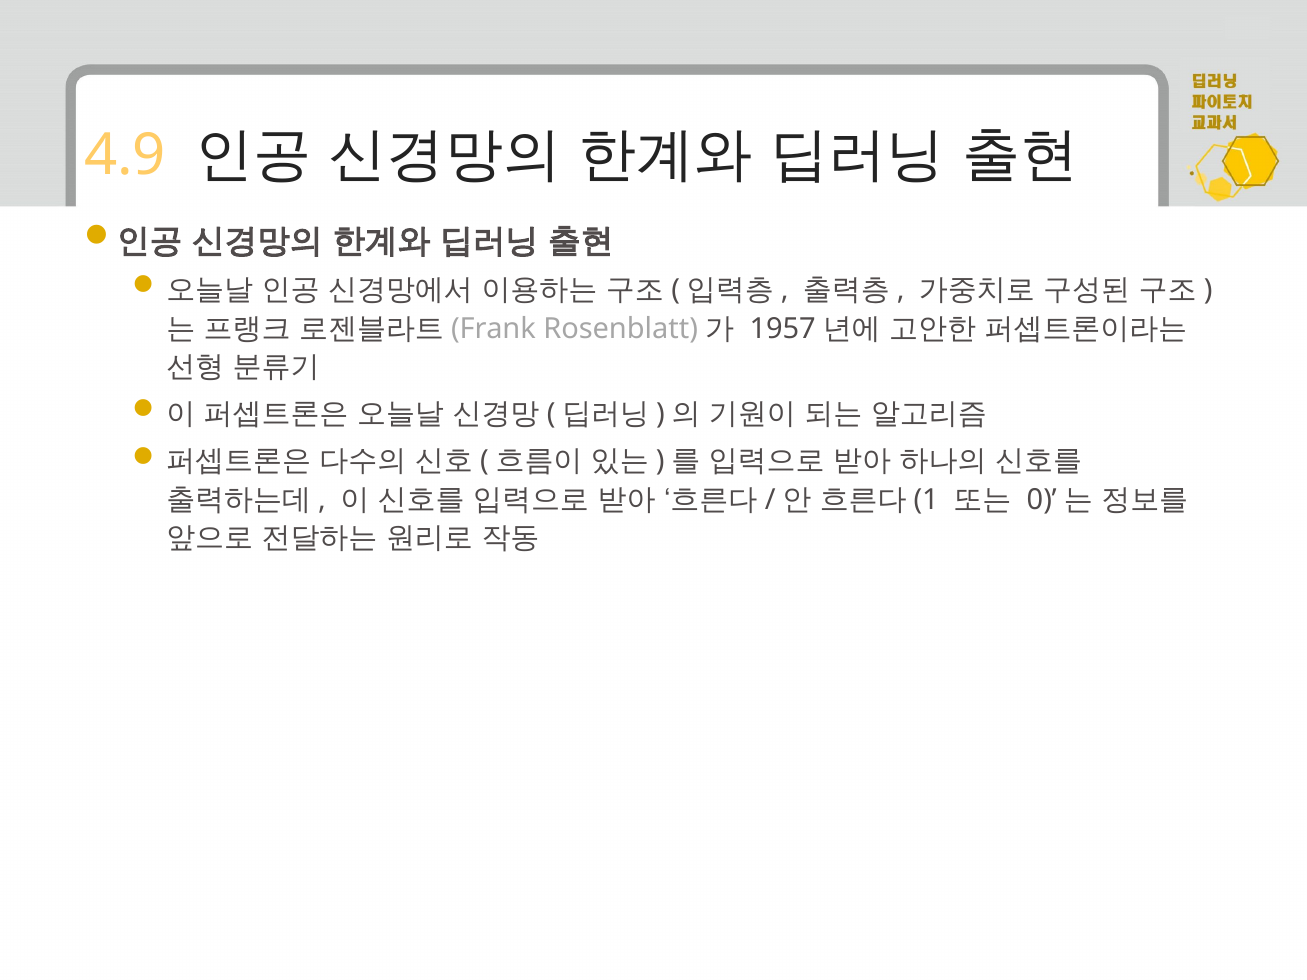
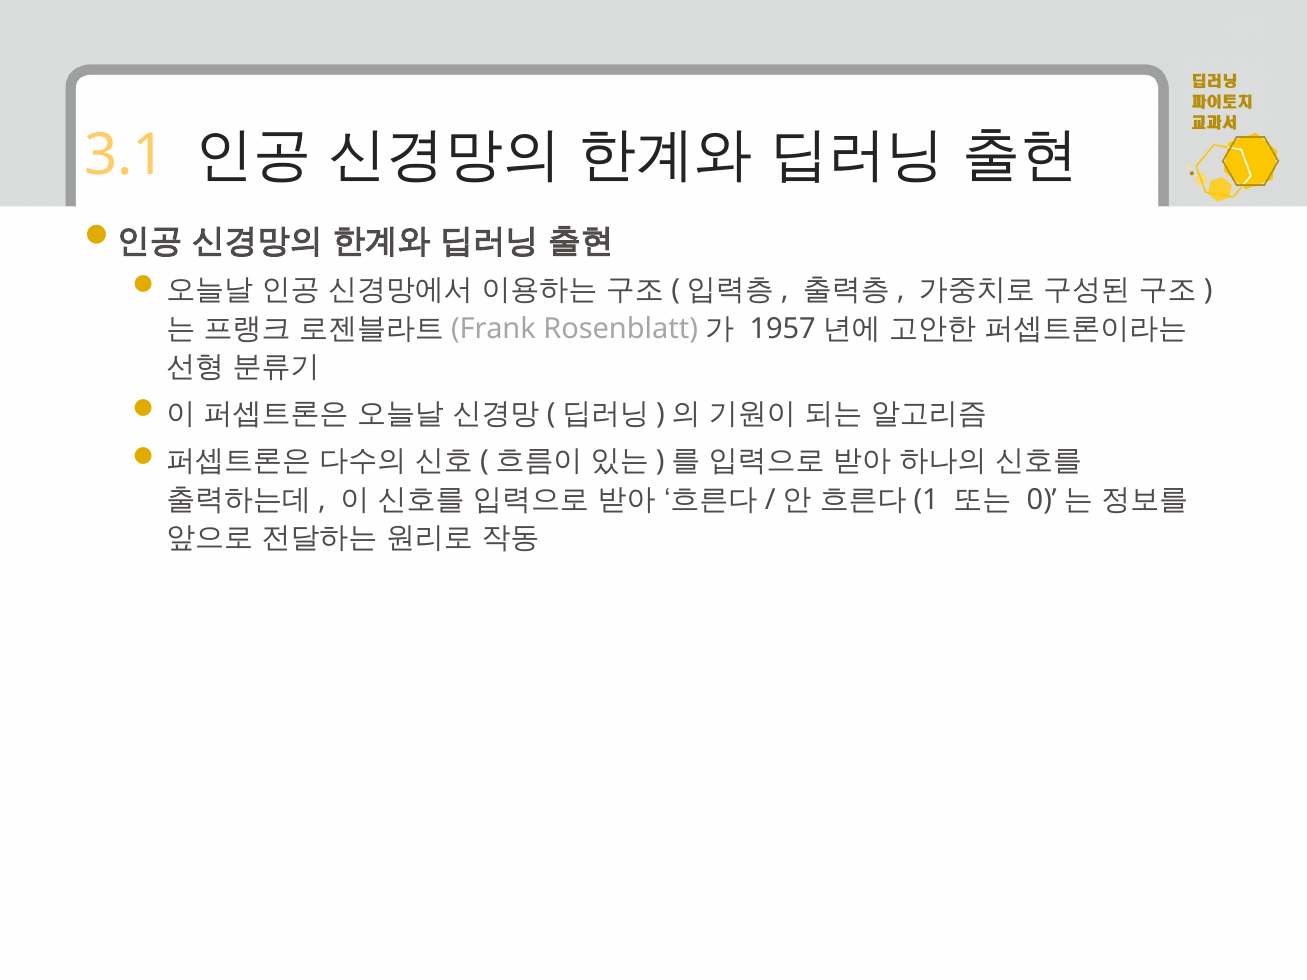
4.9: 4.9 -> 3.1 (125, 155)
